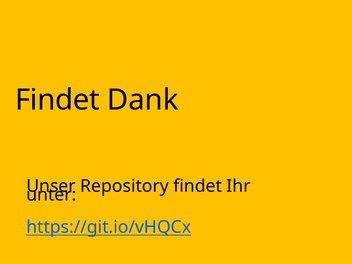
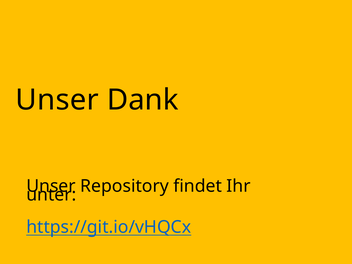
Findet: Findet -> Unser (57, 100)
